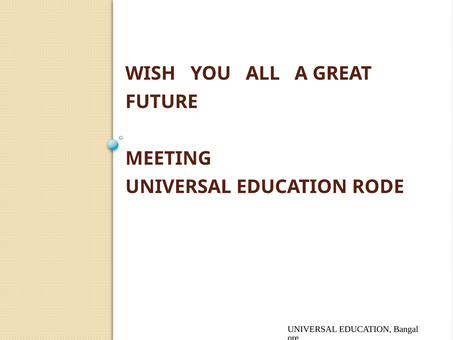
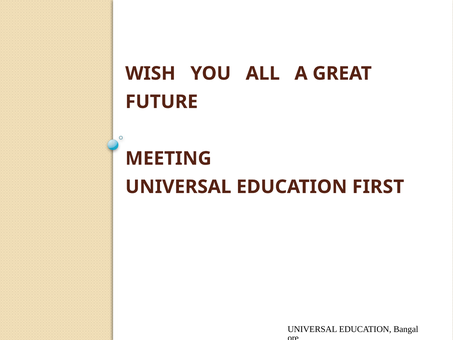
RODE: RODE -> FIRST (378, 187)
